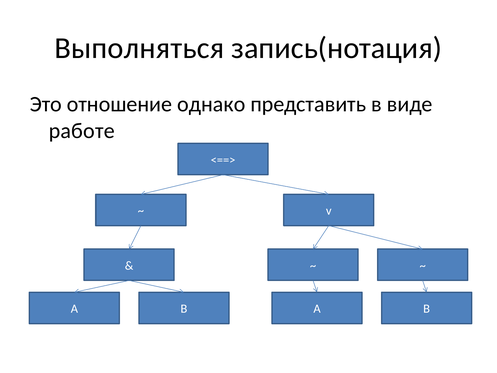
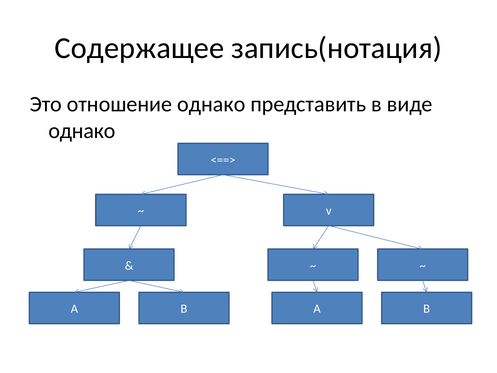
Выполняться: Выполняться -> Содержащее (139, 48)
работе: работе -> однако (82, 131)
